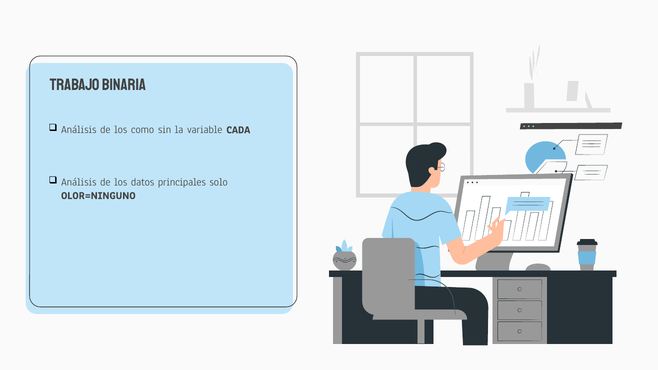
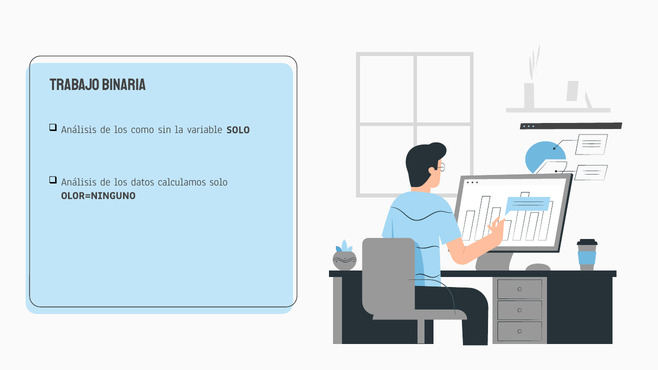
variable CADA: CADA -> SOLO (238, 130)
principales: principales -> calculamos (182, 182)
